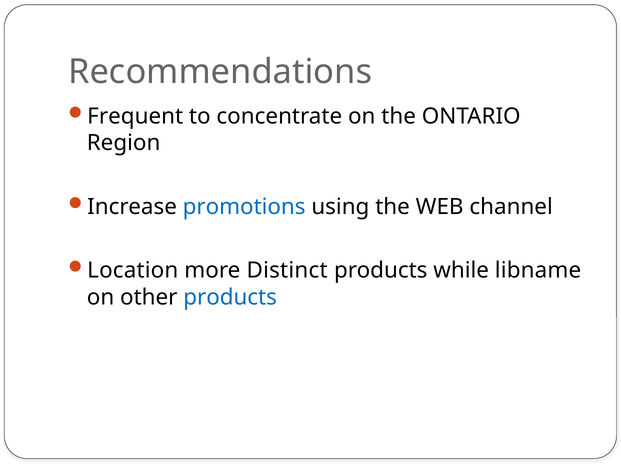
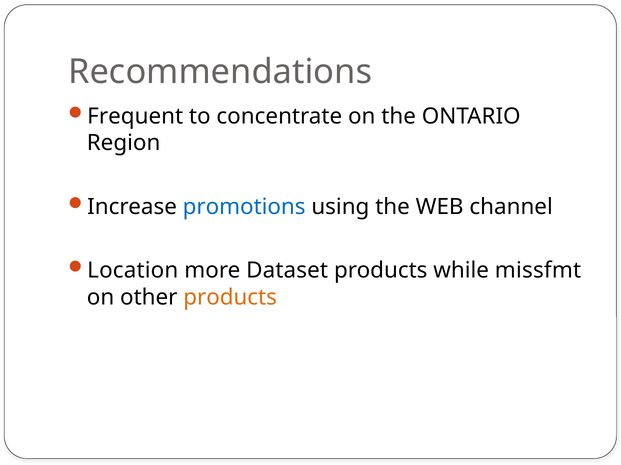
Distinct: Distinct -> Dataset (287, 271)
libname: libname -> missfmt (538, 271)
products colour: blue -> orange (230, 298)
